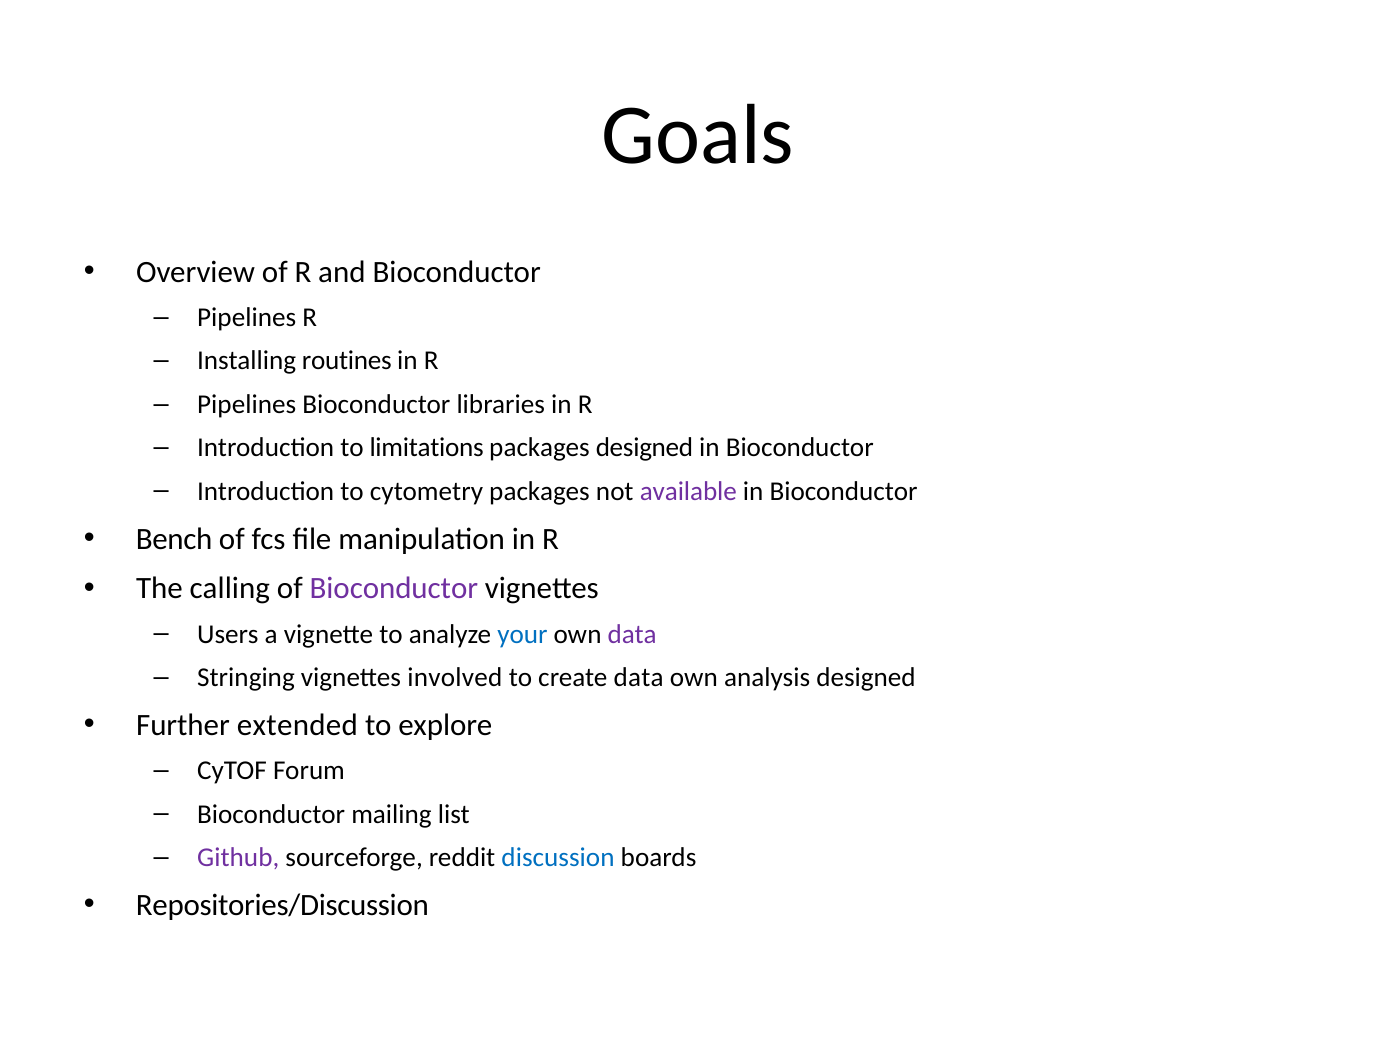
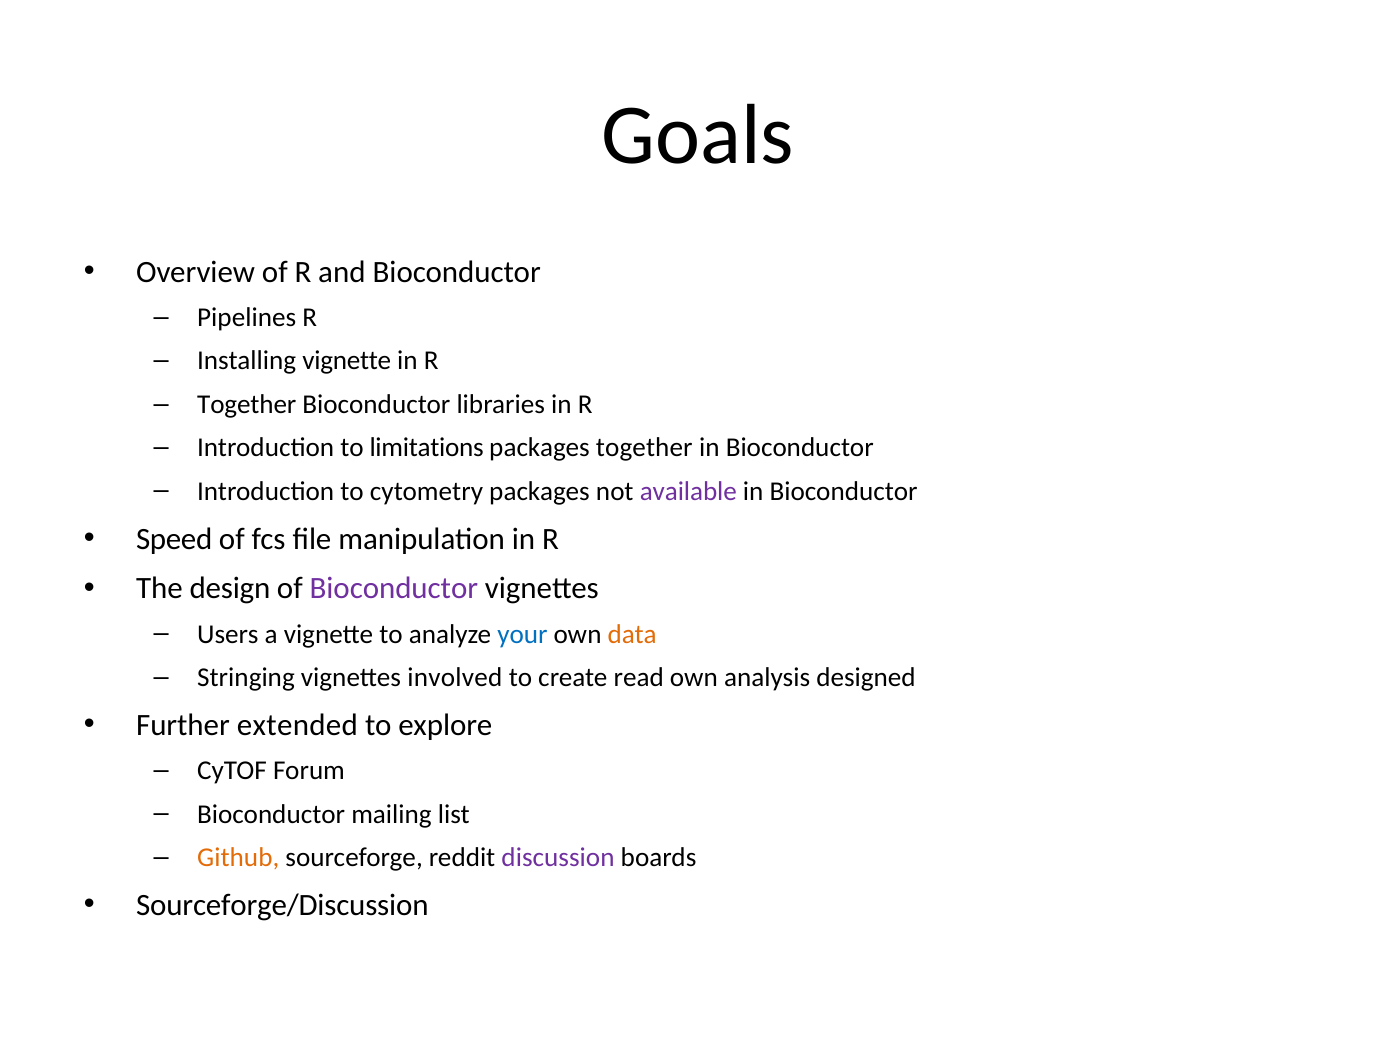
Installing routines: routines -> vignette (347, 361)
Pipelines: Pipelines -> Together (247, 405)
packages designed: designed -> together (644, 448)
Bench: Bench -> Speed (174, 539)
calling: calling -> design (230, 589)
data colour: purple -> orange (632, 634)
create data: data -> read (639, 678)
Github colour: purple -> orange (238, 858)
discussion colour: blue -> purple (558, 858)
Repositories/Discussion: Repositories/Discussion -> Sourceforge/Discussion (282, 905)
